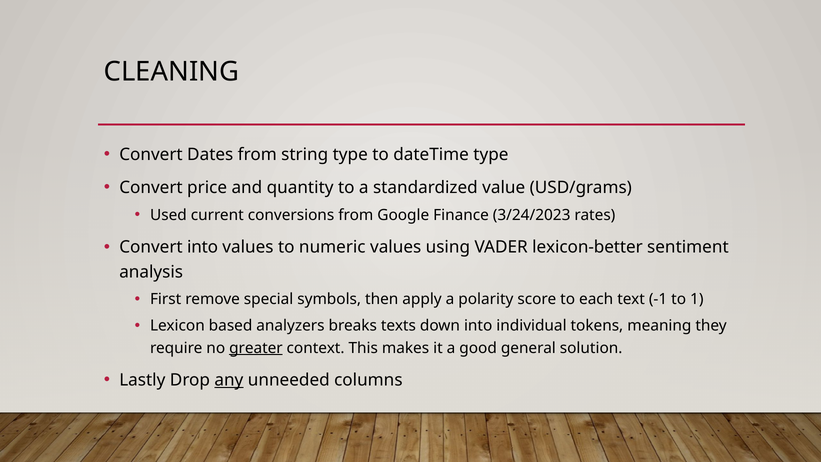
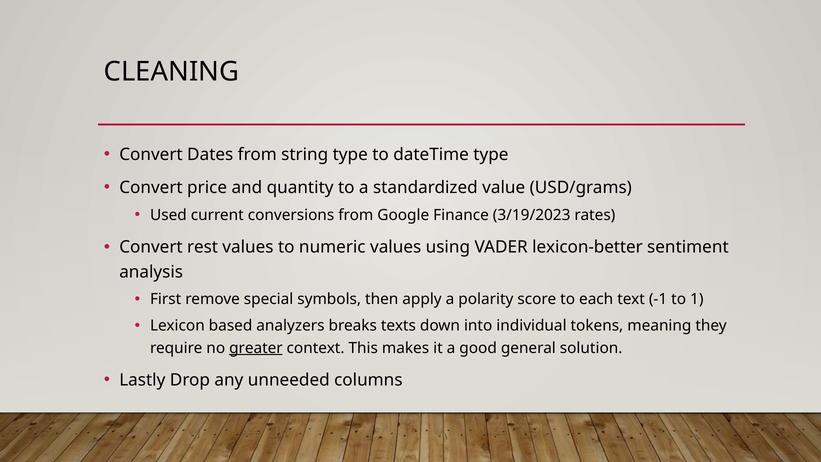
3/24/2023: 3/24/2023 -> 3/19/2023 (532, 215)
Convert into: into -> rest (203, 247)
any underline: present -> none (229, 380)
